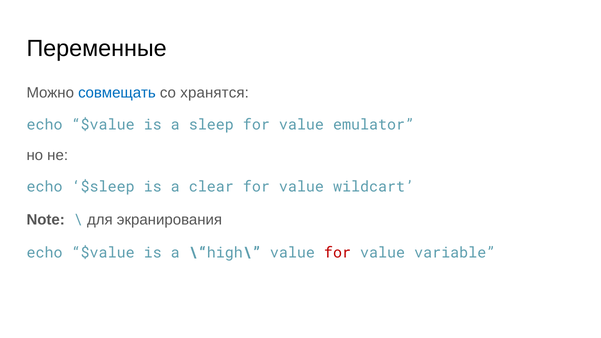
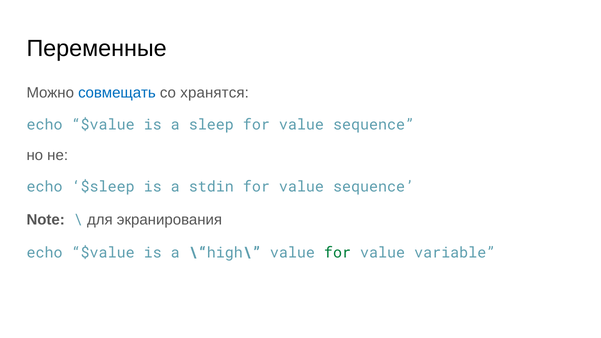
emulator: emulator -> sequence (374, 125)
clear: clear -> stdin (211, 187)
wildcart: wildcart -> sequence (374, 187)
for colour: red -> green (338, 253)
